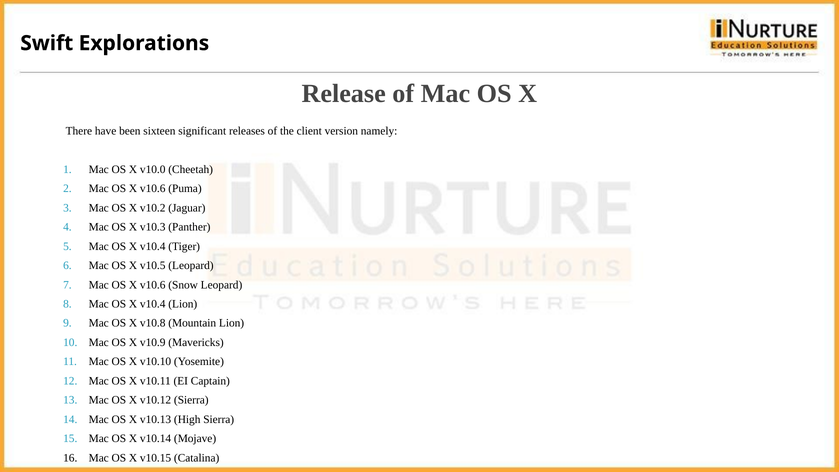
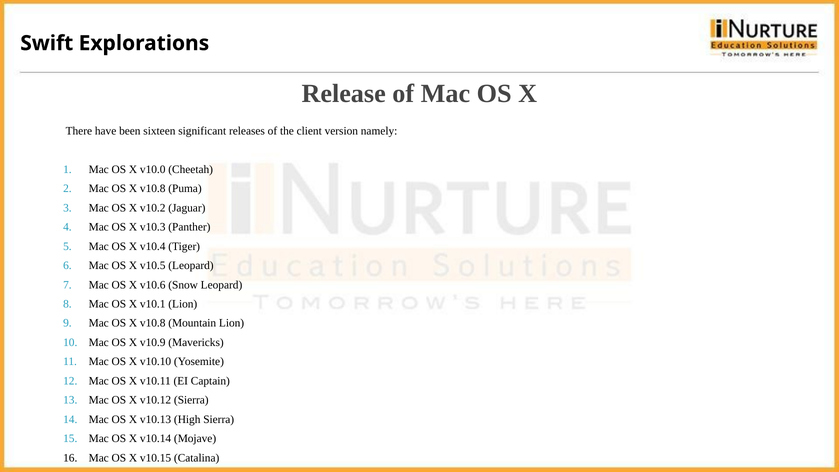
v10.6: v10.6 -> v10.8 (153, 189)
v10.4: v10.4 -> v10.1 (153, 304)
